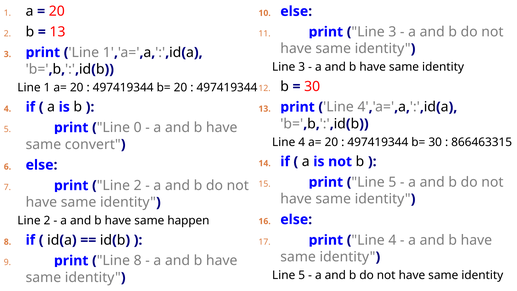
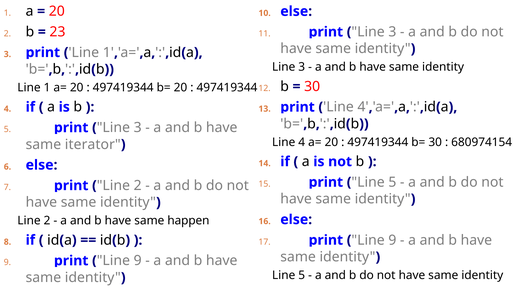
13: 13 -> 23 (57, 32)
0: 0 -> 3 (138, 128)
866463315: 866463315 -> 680974154 (482, 142)
convert: convert -> iterator (93, 144)
4: 4 -> 9 (392, 240)
8: 8 -> 9 (138, 261)
